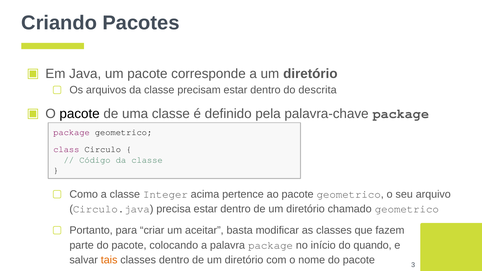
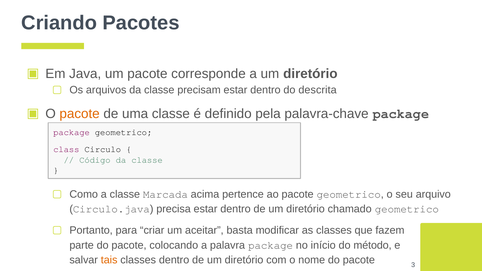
pacote colour: black -> orange (80, 114)
Integer: Integer -> Marcada (165, 194)
quando: quando -> método (373, 245)
